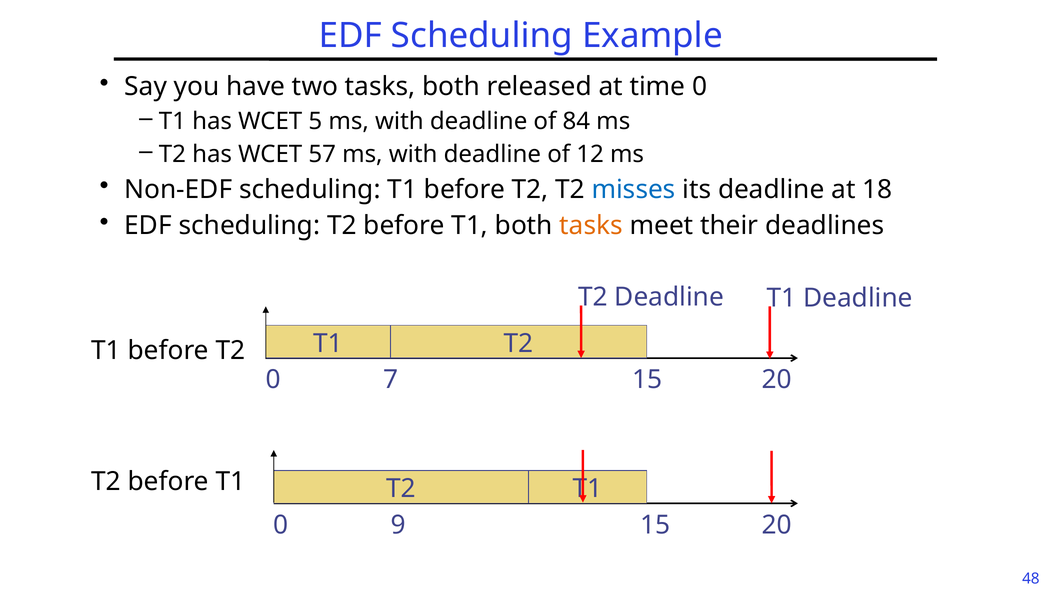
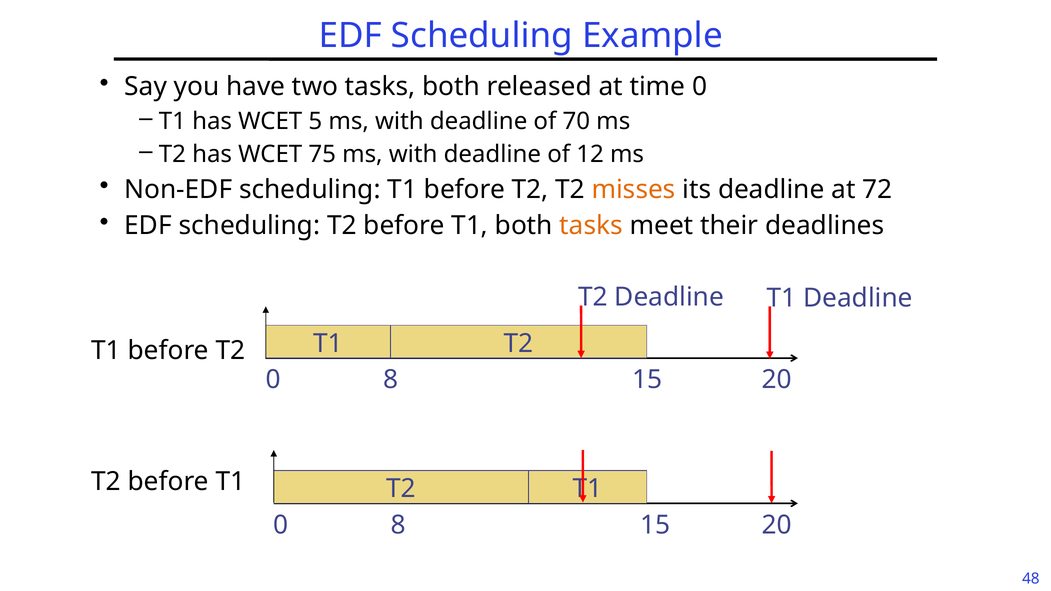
84: 84 -> 70 (576, 121)
57: 57 -> 75 (322, 154)
misses colour: blue -> orange (634, 190)
18: 18 -> 72 (877, 190)
7: 7 -> 8 (391, 380)
9: 9 -> 8 (399, 525)
